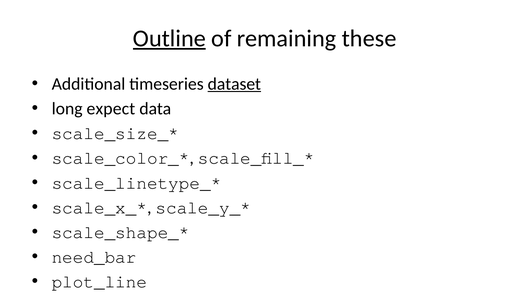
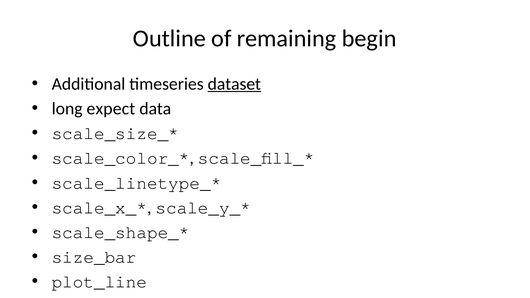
Outline underline: present -> none (169, 38)
these: these -> begin (369, 38)
need_bar: need_bar -> size_bar (94, 257)
